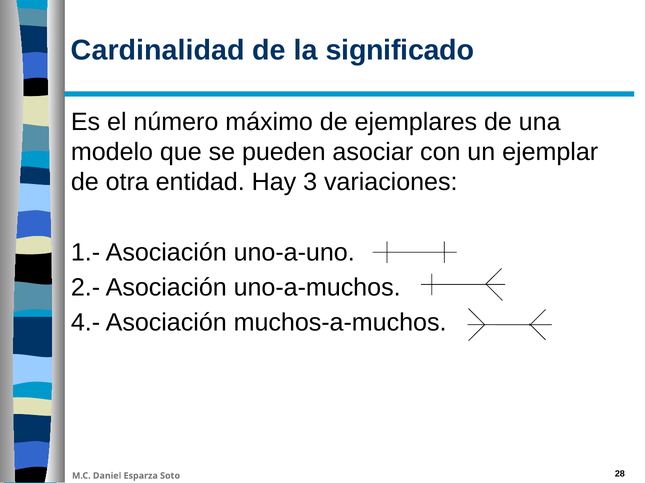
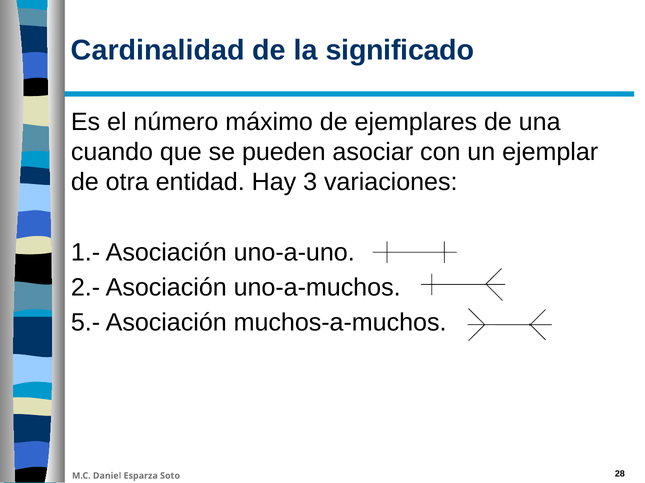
modelo: modelo -> cuando (112, 152)
4.-: 4.- -> 5.- (86, 323)
